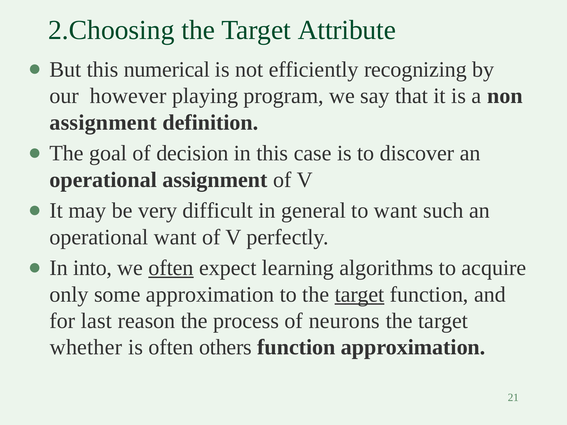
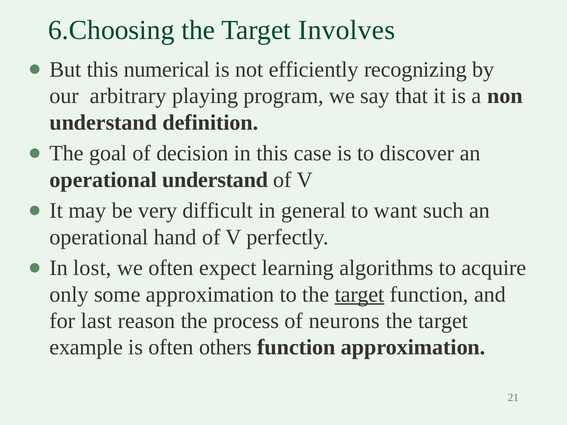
2.Choosing: 2.Choosing -> 6.Choosing (111, 30)
Attribute: Attribute -> Involves (347, 30)
however: however -> arbitrary (128, 96)
assignment: assignment -> understand (103, 123)
operational assignment: assignment -> understand (215, 180)
operational want: want -> hand (175, 237)
into: into -> lost (92, 268)
often underline: present -> none (171, 268)
whether: whether -> example (86, 348)
